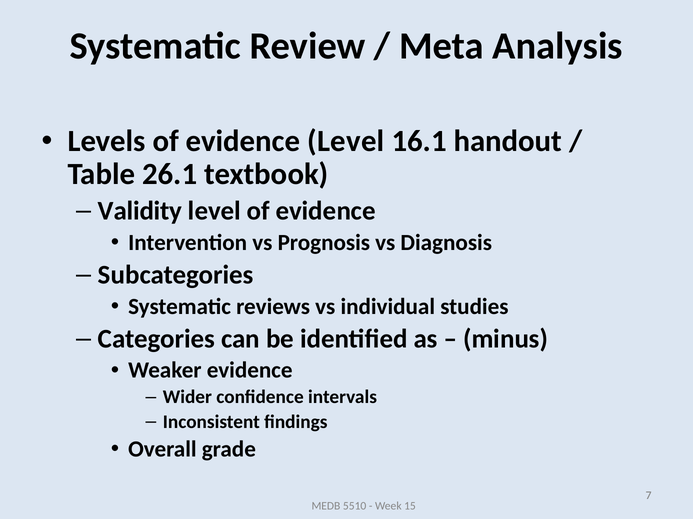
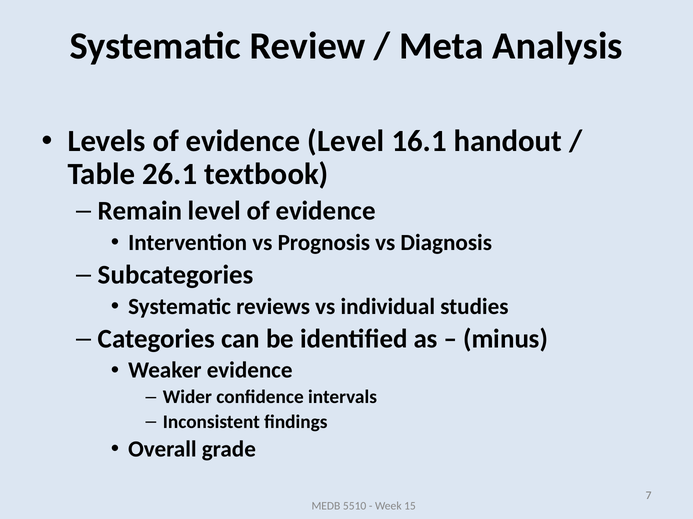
Validity: Validity -> Remain (140, 211)
